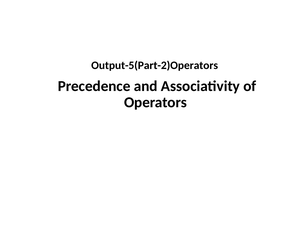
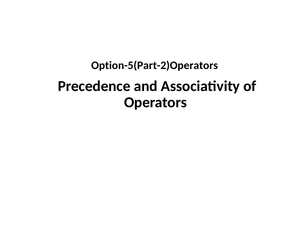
Output-5(Part-2)Operators: Output-5(Part-2)Operators -> Option-5(Part-2)Operators (155, 66)
